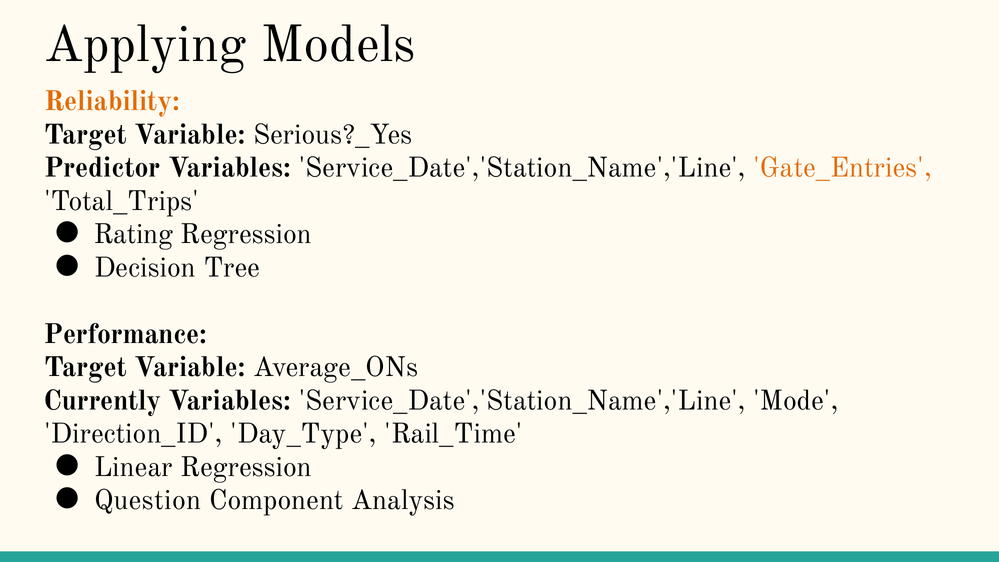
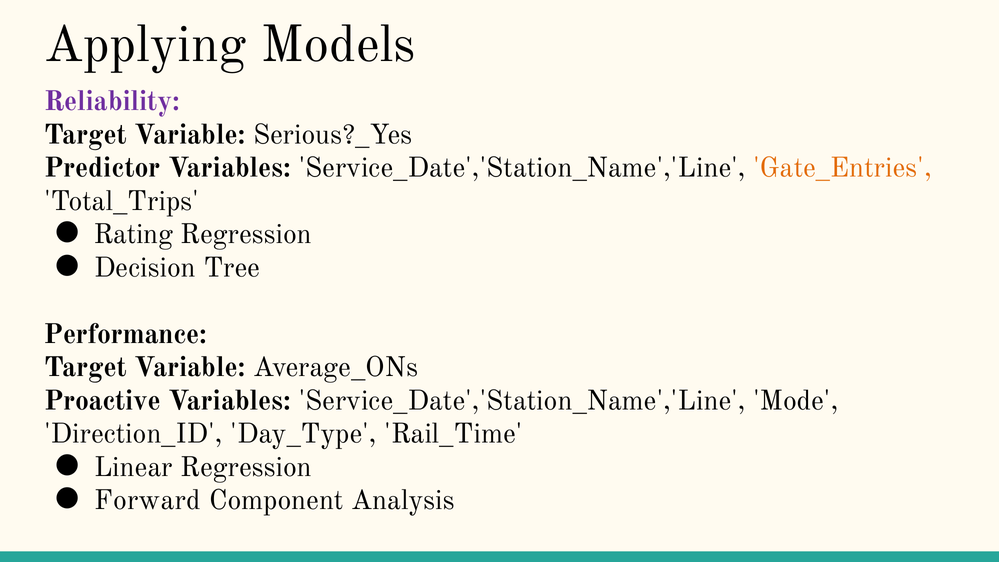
Reliability colour: orange -> purple (112, 101)
Currently: Currently -> Proactive (102, 400)
Question: Question -> Forward (148, 500)
